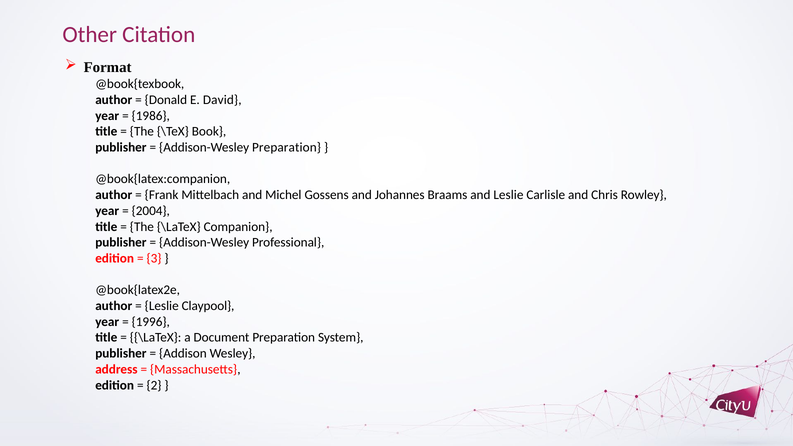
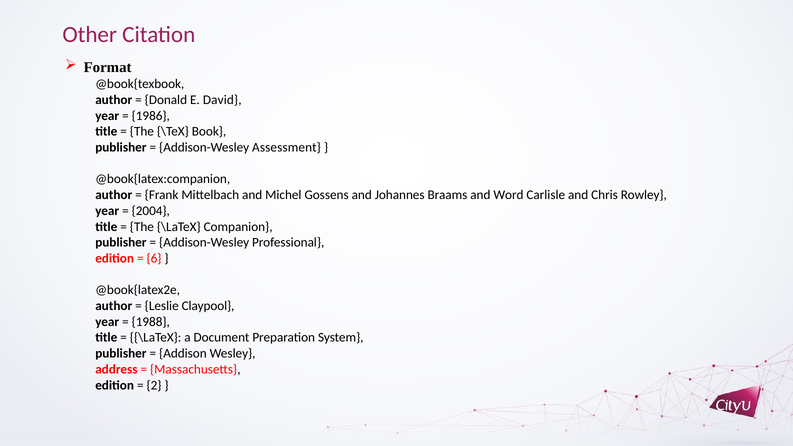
Addison-Wesley Preparation: Preparation -> Assessment (287, 147)
and Leslie: Leslie -> Word (508, 195)
3: 3 -> 6 (154, 258)
1996: 1996 -> 1988 (151, 322)
